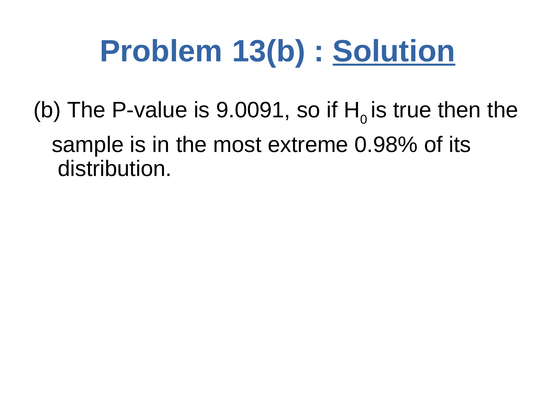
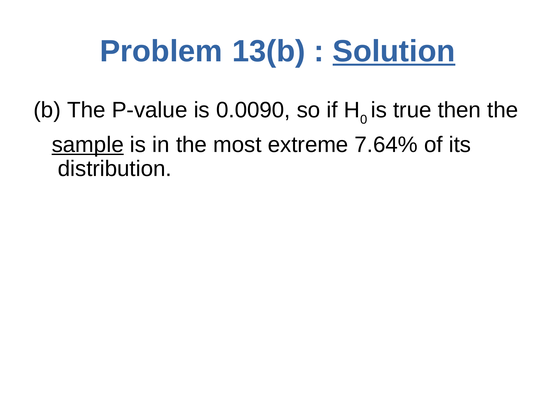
9.0091: 9.0091 -> 0.0090 (253, 110)
sample underline: none -> present (88, 145)
0.98%: 0.98% -> 7.64% (386, 145)
